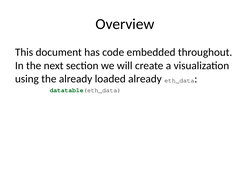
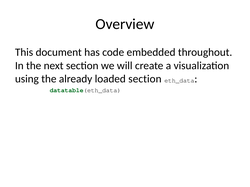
loaded already: already -> section (145, 79)
